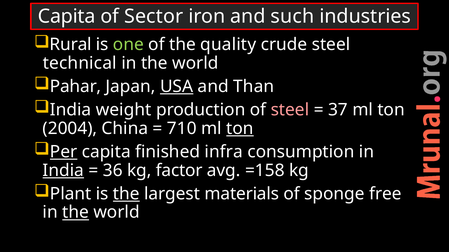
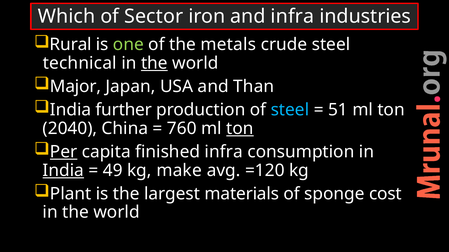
Capita: Capita -> Which (67, 16)
and such: such -> infra (292, 16)
quality: quality -> metals (228, 45)
the underline: none -> present (154, 63)
Pahar: Pahar -> Major (76, 87)
USA underline: present -> none (177, 87)
weight: weight -> further (124, 110)
steel colour: pink -> light blue (290, 110)
37: 37 -> 51 (338, 110)
2004: 2004 -> 2040 (70, 129)
710: 710 -> 760 (182, 129)
36: 36 -> 49 (113, 171)
factor: factor -> make (179, 171)
=158: =158 -> =120 (265, 171)
the underline: present -> none (126, 194)
free: free -> cost (385, 194)
the underline: present -> none (76, 213)
